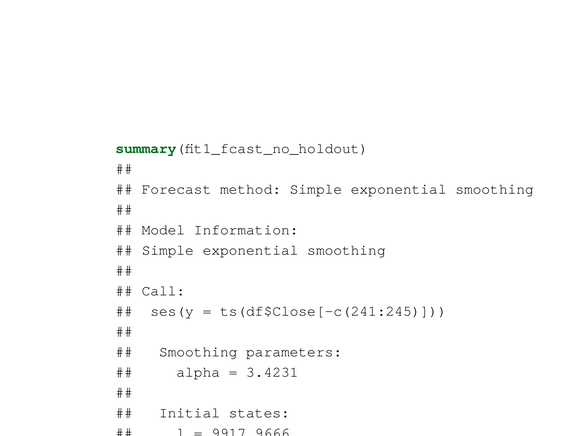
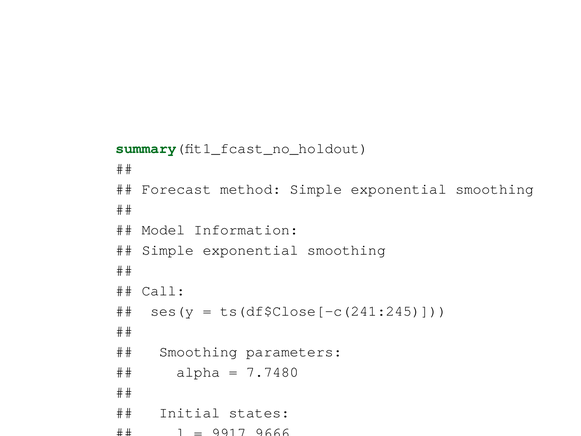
3.4231: 3.4231 -> 7.7480 (272, 372)
